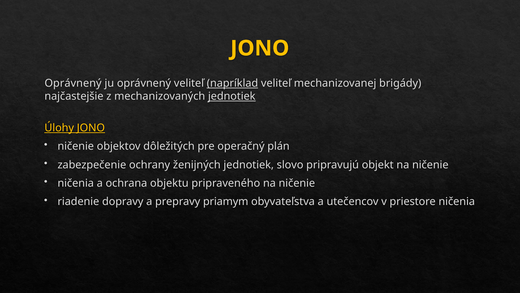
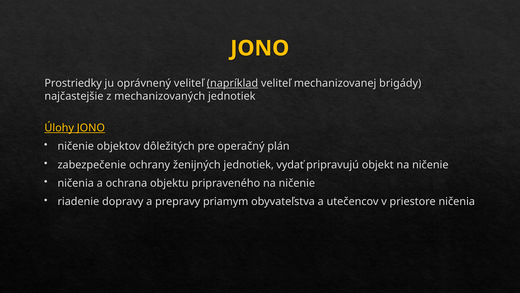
Oprávnený: Oprávnený -> Prostriedky (73, 83)
jednotiek underline: present -> none (232, 96)
slovo: slovo -> vydať (290, 164)
